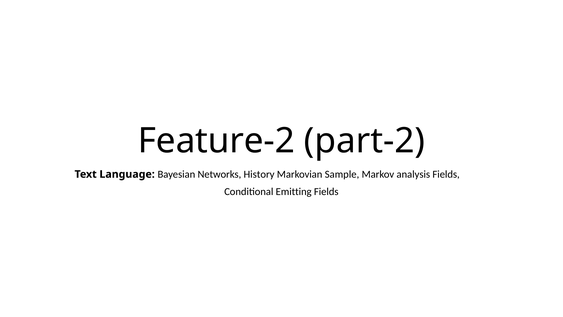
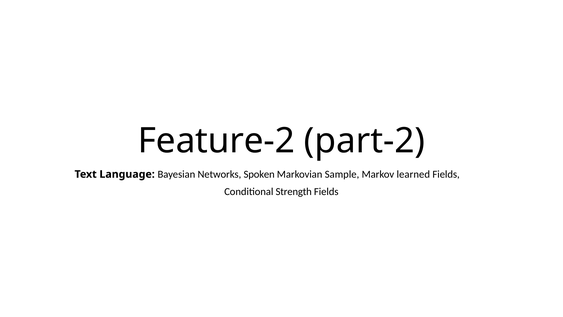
History: History -> Spoken (259, 174)
analysis: analysis -> learned (413, 174)
Emitting: Emitting -> Strength (294, 191)
